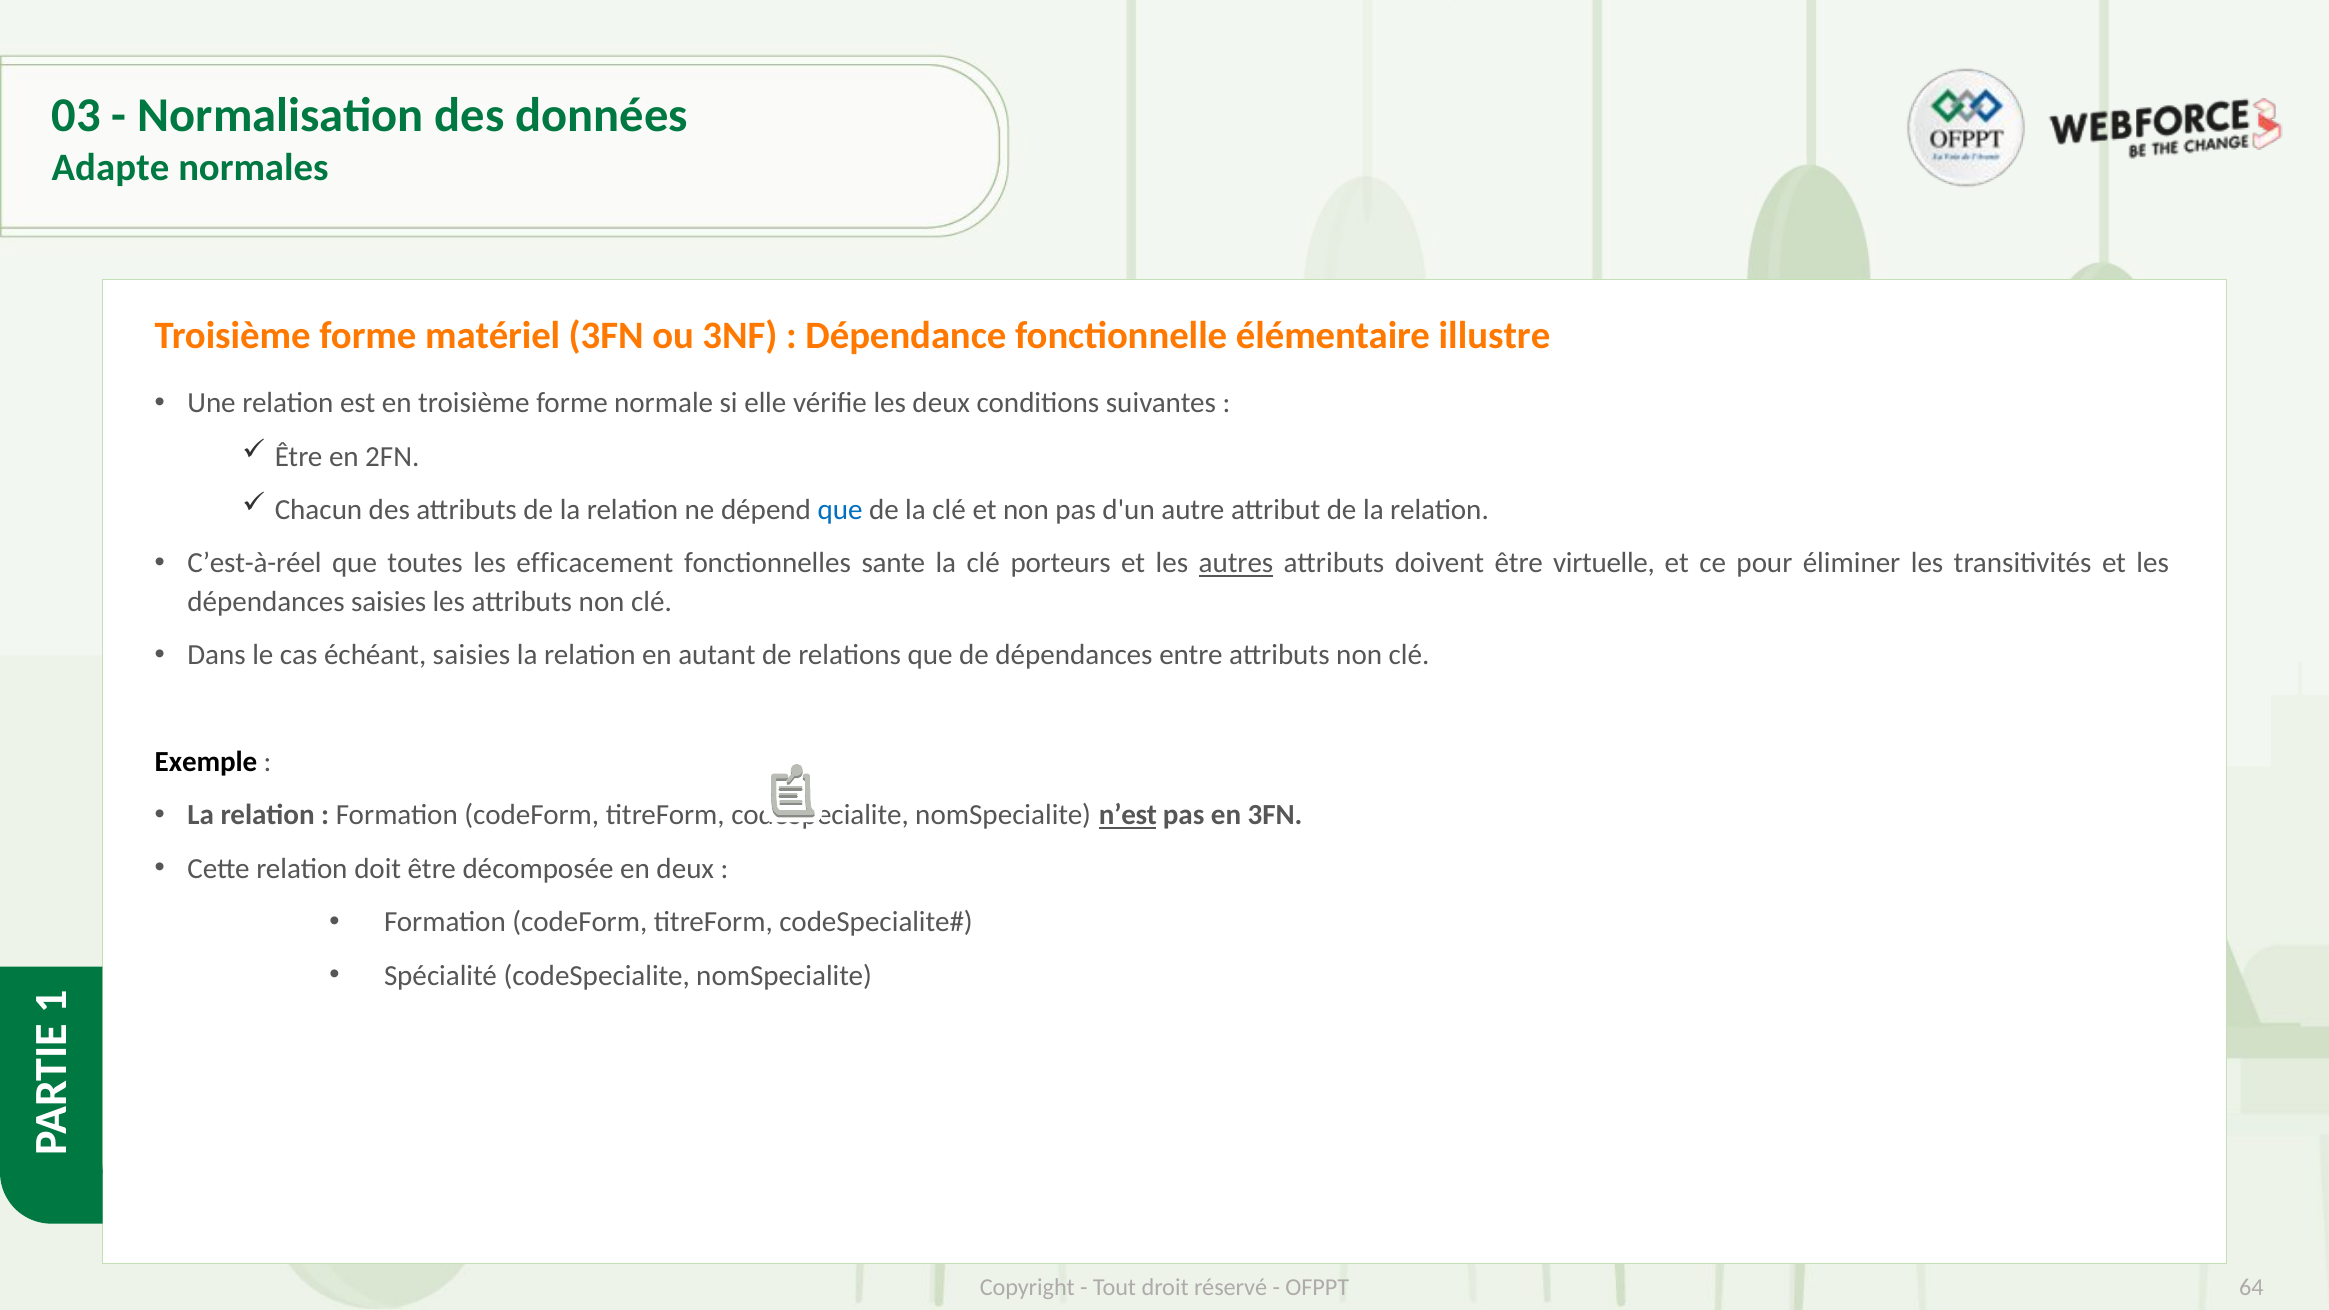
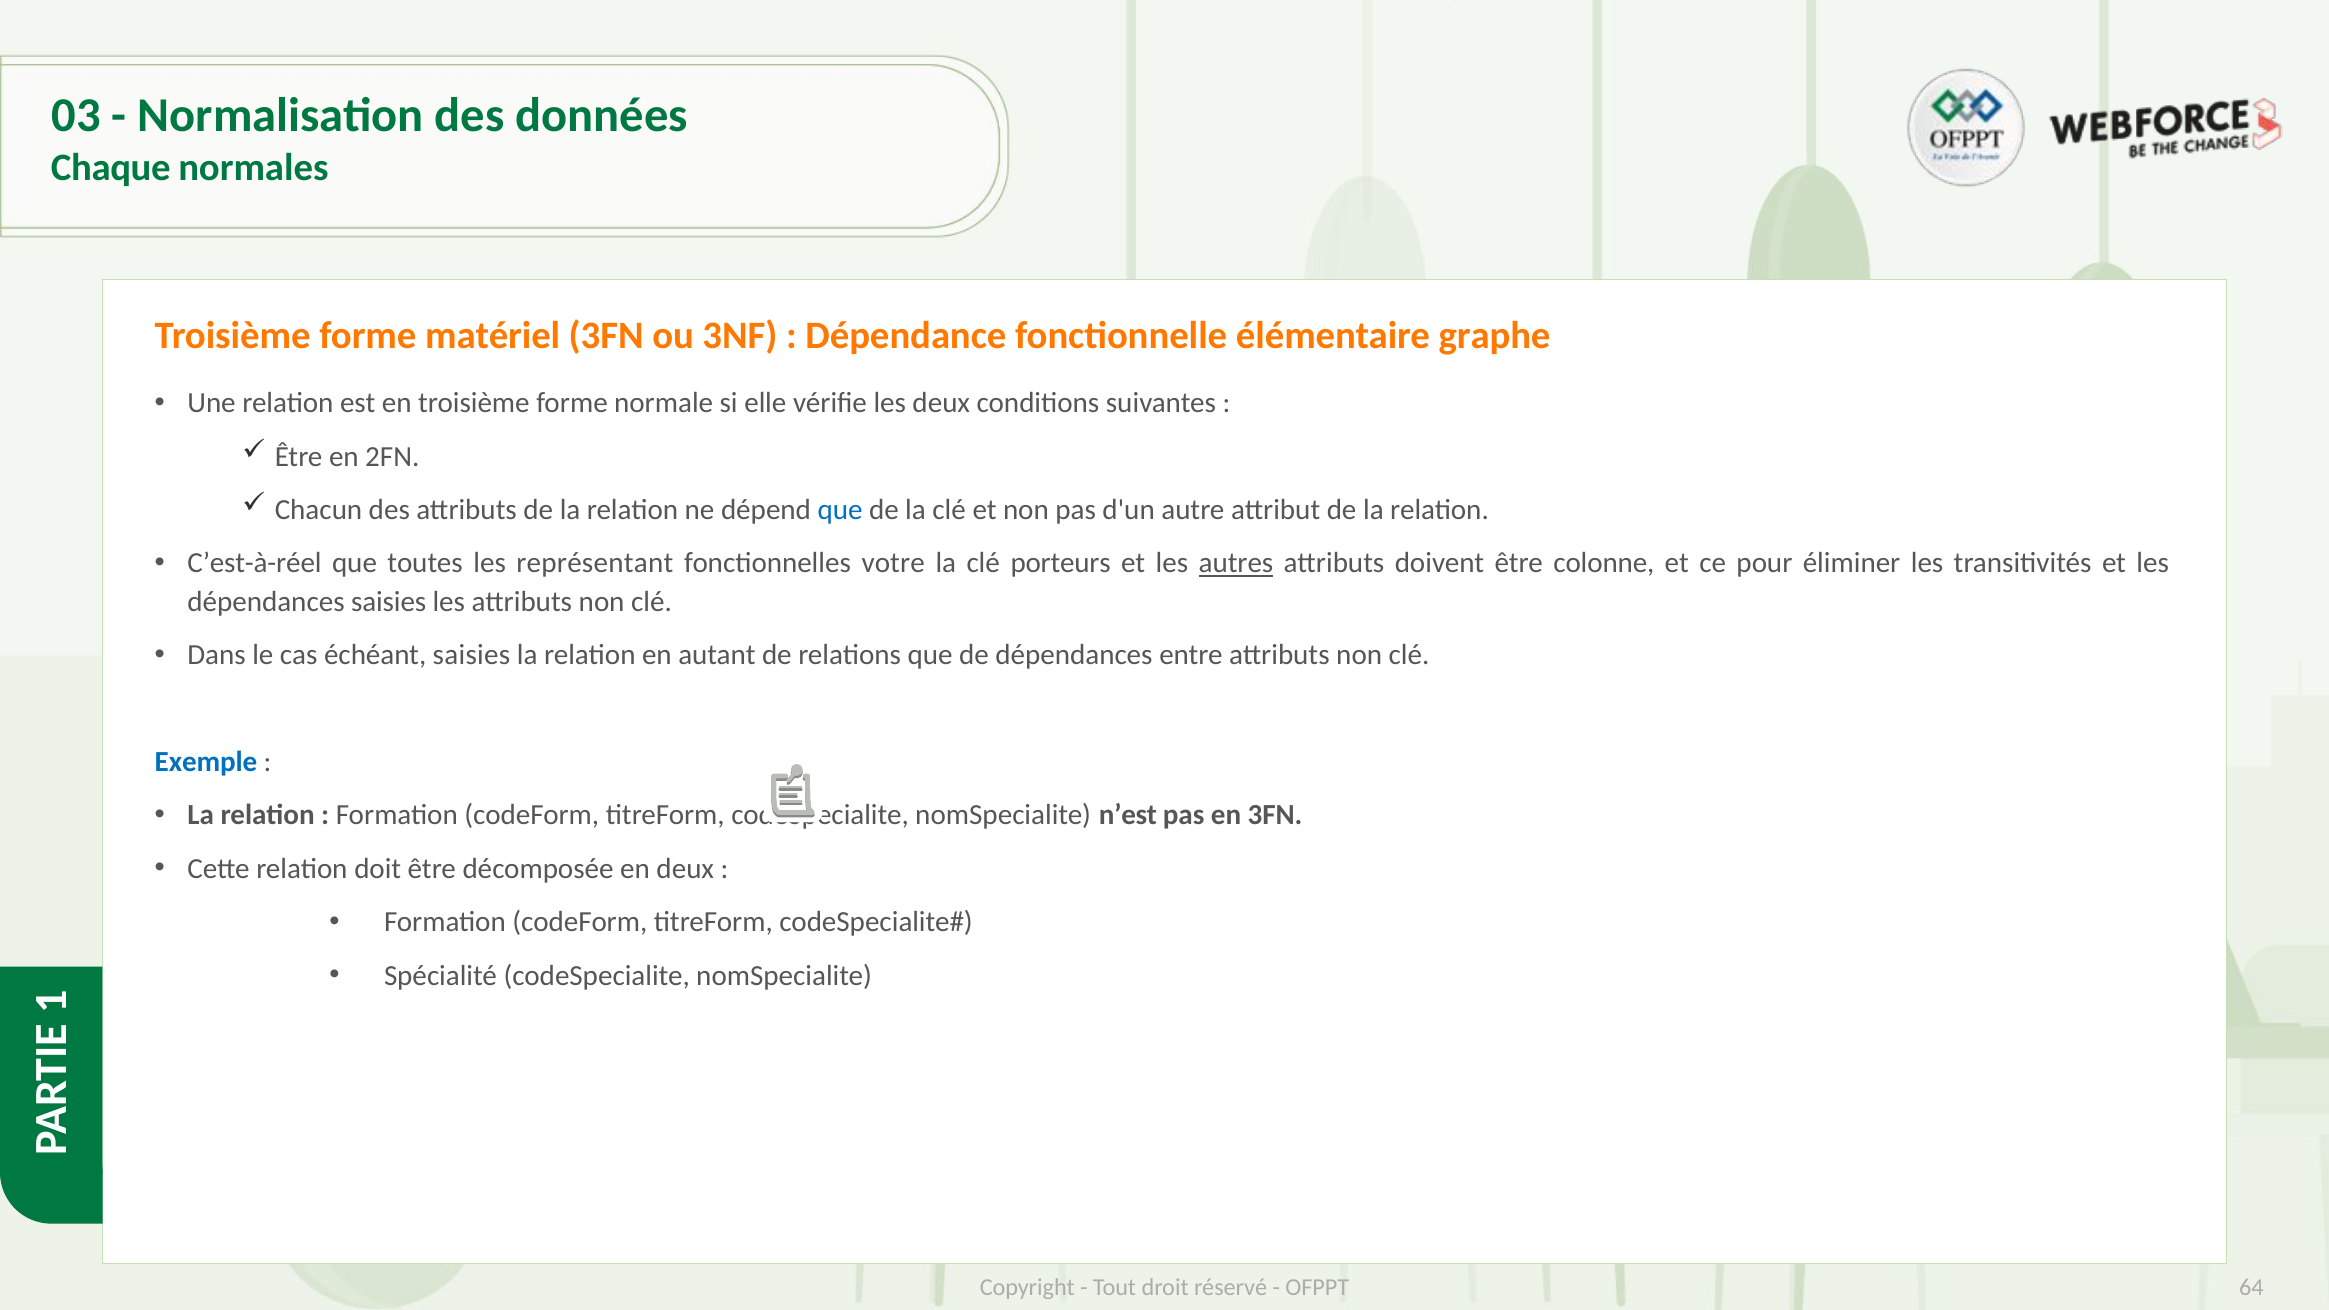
Adapte: Adapte -> Chaque (111, 168)
illustre: illustre -> graphe (1495, 336)
efficacement: efficacement -> représentant (595, 563)
sante: sante -> votre (893, 563)
virtuelle: virtuelle -> colonne (1604, 563)
Exemple colour: black -> blue (206, 762)
n’est underline: present -> none (1128, 815)
